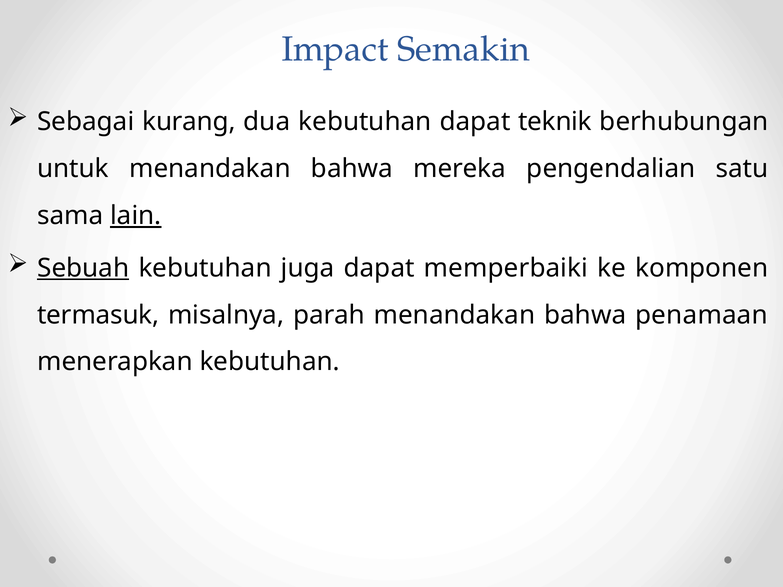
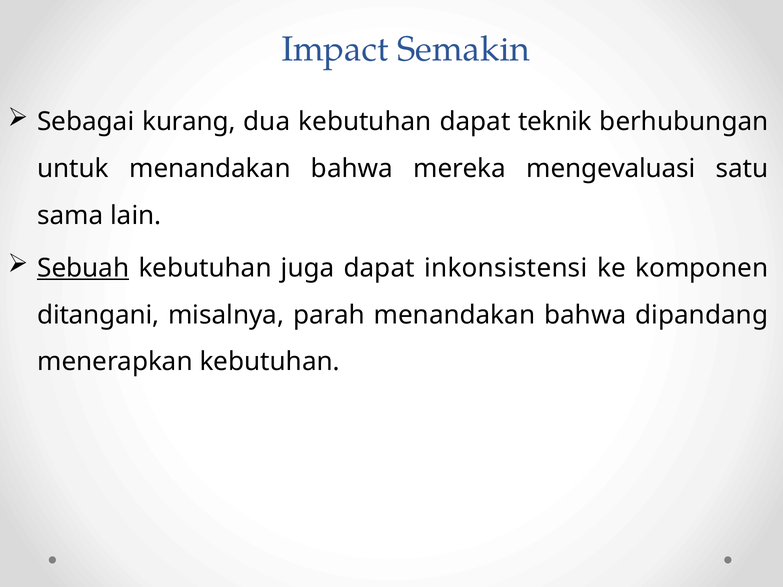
pengendalian: pengendalian -> mengevaluasi (611, 169)
lain underline: present -> none (136, 216)
memperbaiki: memperbaiki -> inkonsistensi (506, 268)
termasuk: termasuk -> ditangani (98, 315)
penamaan: penamaan -> dipandang (702, 315)
